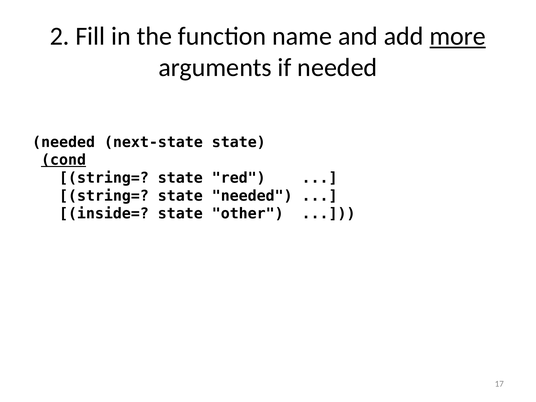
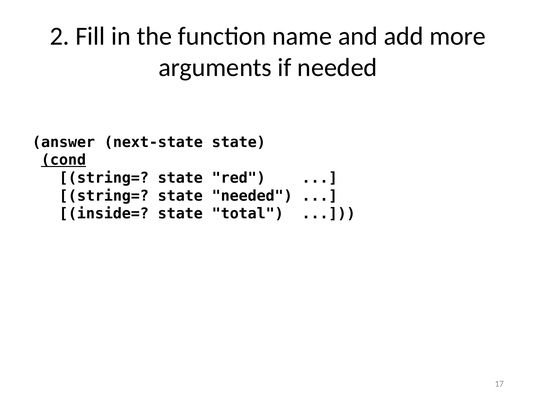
more underline: present -> none (458, 36)
needed: needed -> answer (64, 142)
other: other -> total (248, 214)
